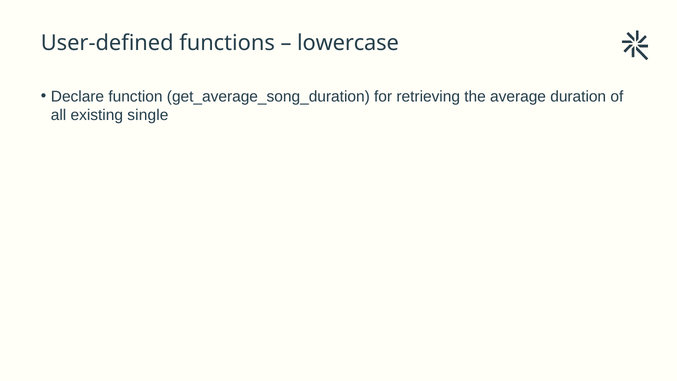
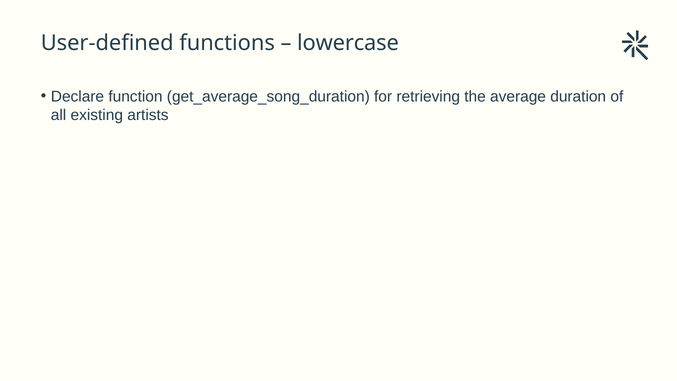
single: single -> artists (148, 115)
